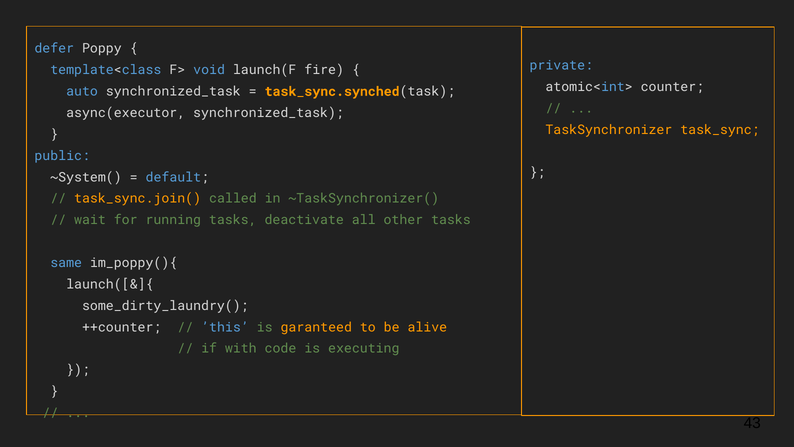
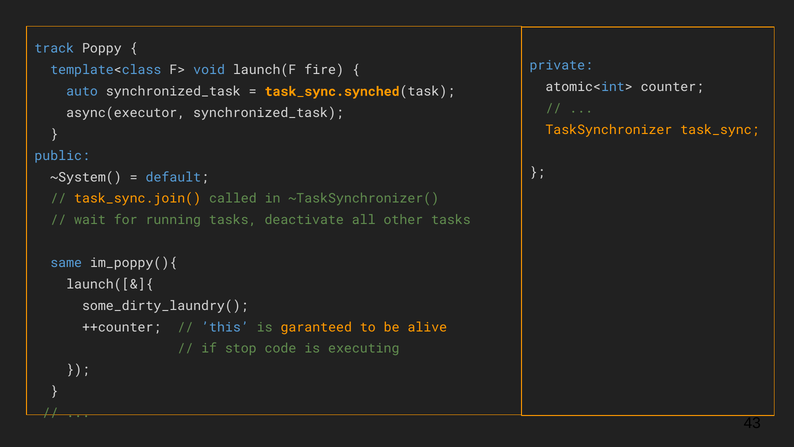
defer: defer -> track (54, 49)
with: with -> stop (241, 348)
